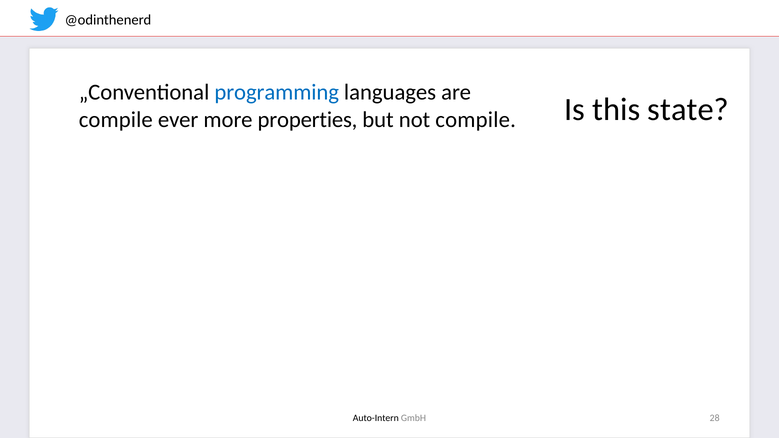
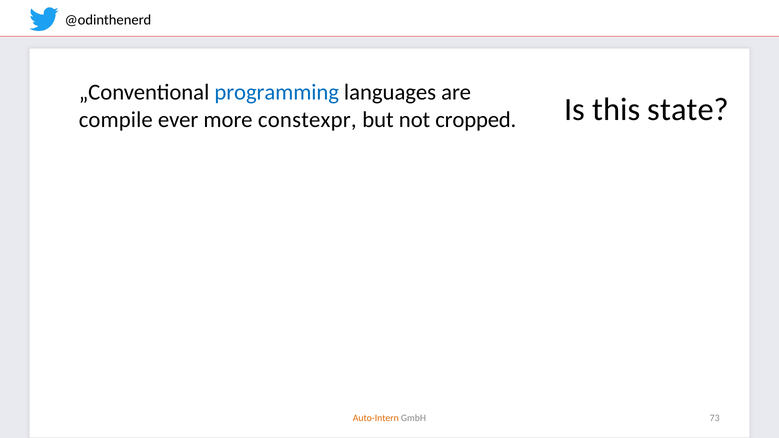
properties: properties -> constexpr (307, 120)
not compile: compile -> cropped (476, 120)
Auto-Intern colour: black -> orange (376, 418)
28: 28 -> 73 (715, 418)
